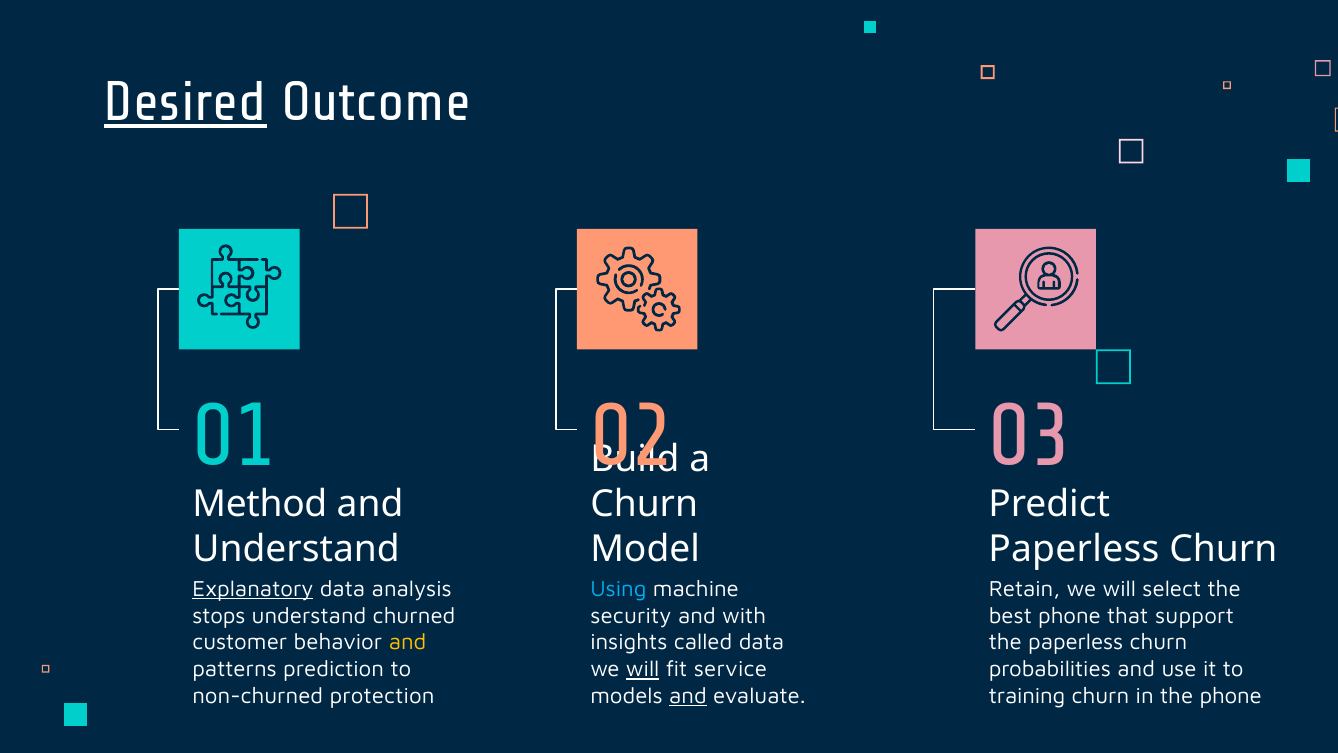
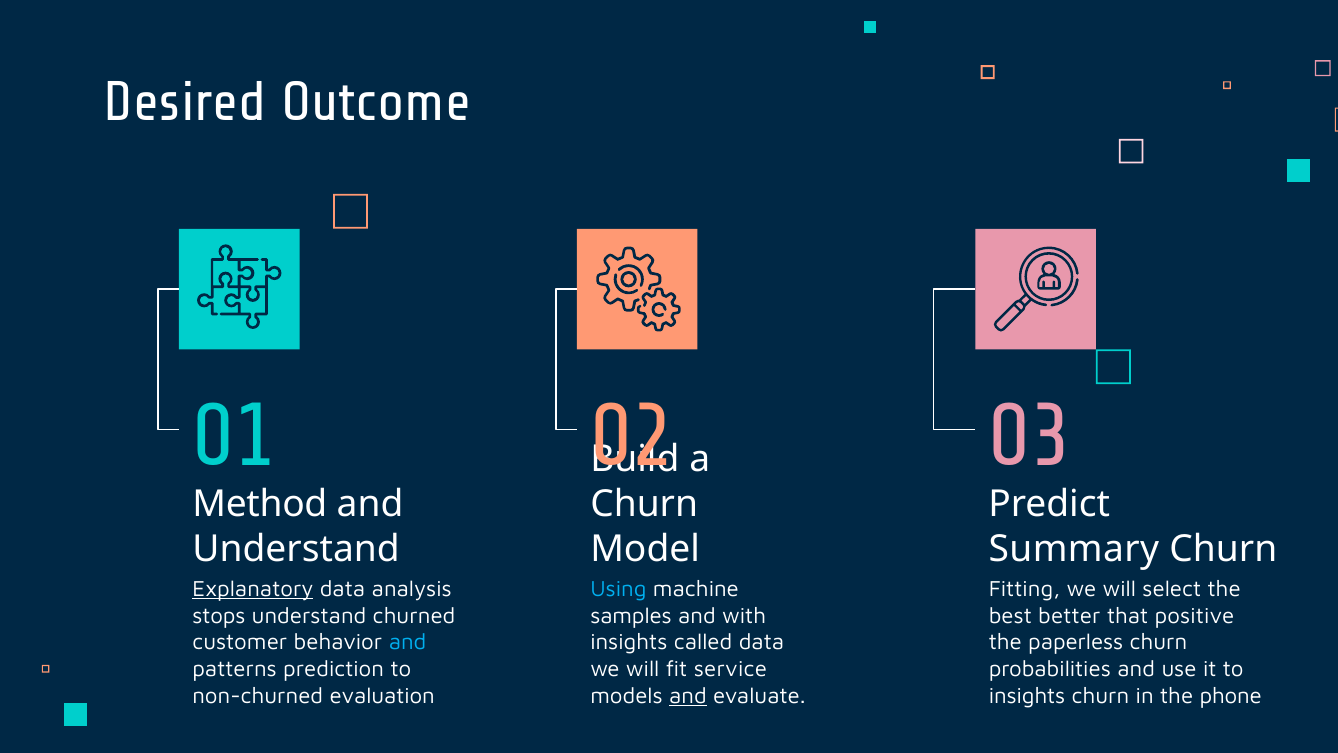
Desired underline: present -> none (185, 102)
Paperless: Paperless -> Summary (1074, 548)
Retain: Retain -> Fitting (1025, 589)
security: security -> samples (631, 615)
best phone: phone -> better (1069, 615)
support: support -> positive (1195, 615)
and colour: yellow -> light blue (408, 642)
will underline: present -> none (643, 669)
protection: protection -> evaluation (382, 696)
training: training -> insights (1027, 696)
